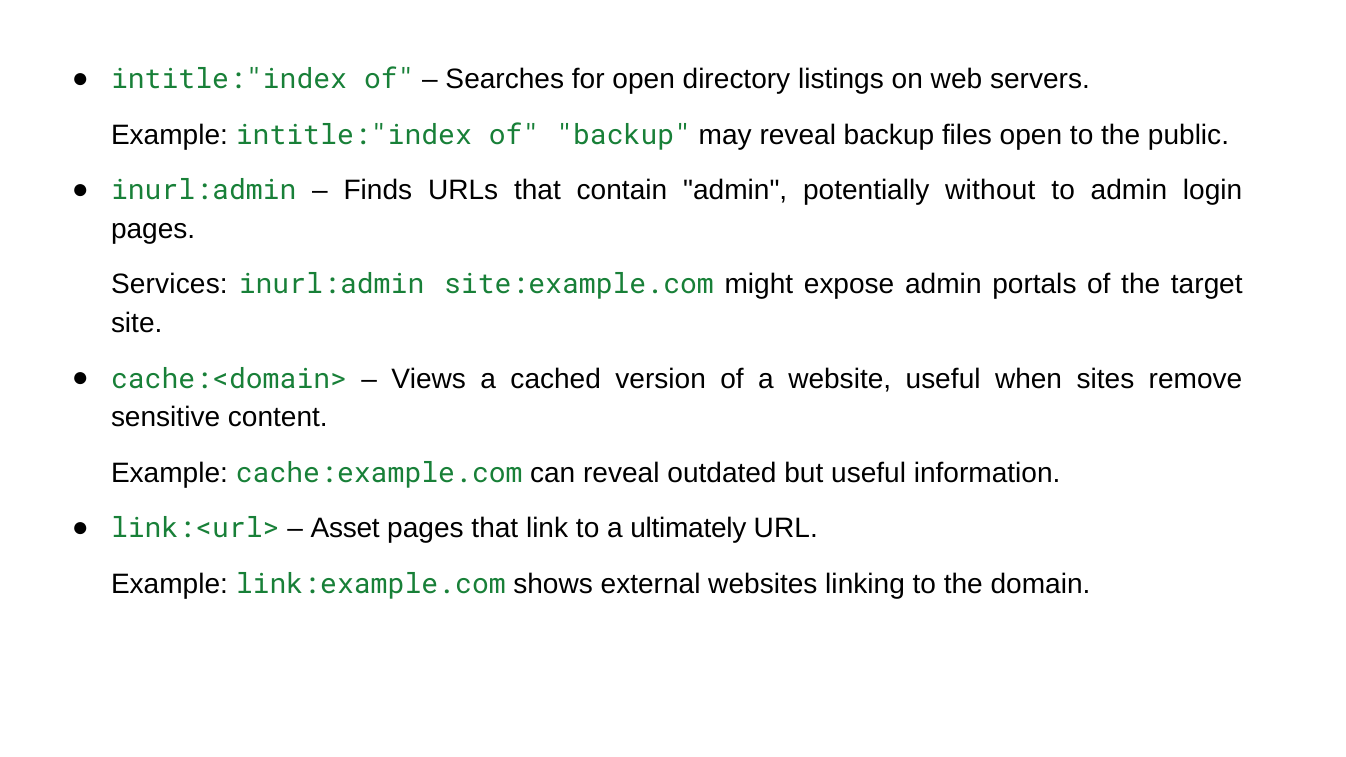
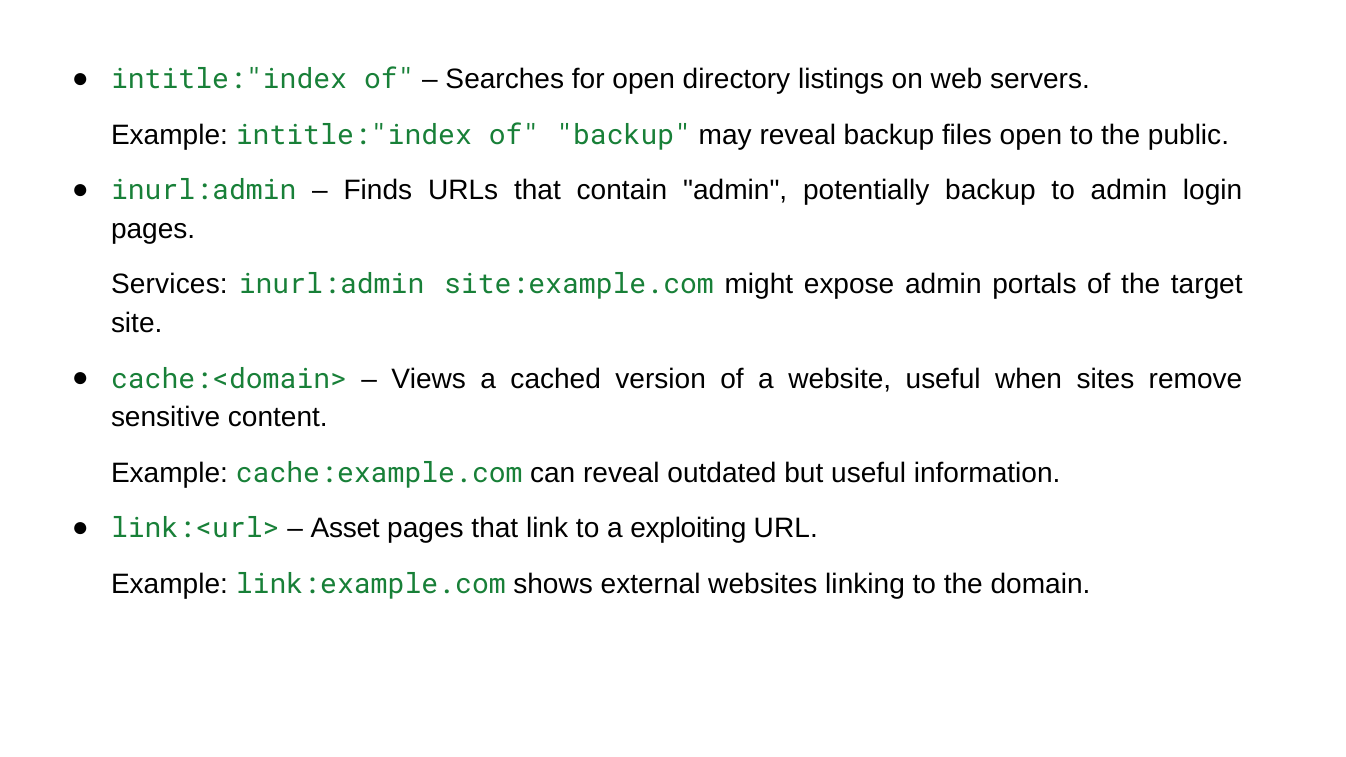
potentially without: without -> backup (990, 190)
ultimately: ultimately -> exploiting (688, 529)
